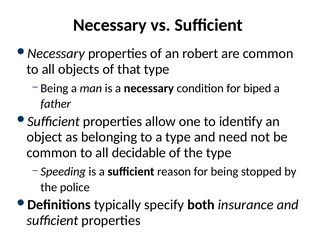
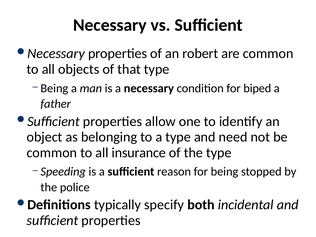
decidable: decidable -> insurance (139, 153)
insurance: insurance -> incidental (246, 205)
